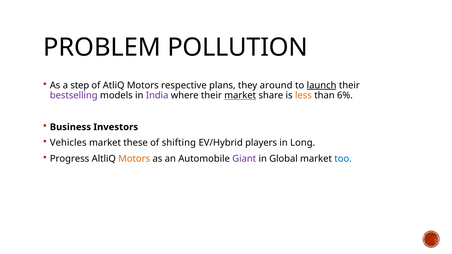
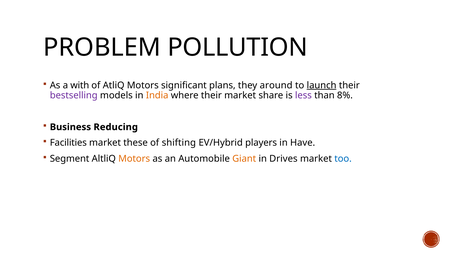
step: step -> with (80, 85)
respective: respective -> significant (184, 85)
India colour: purple -> orange (157, 96)
market underline: present -> none (240, 96)
less colour: orange -> purple (303, 96)
6%: 6% -> 8% (345, 96)
Investors: Investors -> Reducing (116, 127)
Vehicles: Vehicles -> Facilities (68, 143)
Long: Long -> Have (303, 143)
Progress: Progress -> Segment (70, 159)
Giant colour: purple -> orange (244, 159)
Global: Global -> Drives (283, 159)
